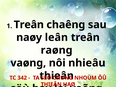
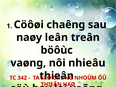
1 Treân: Treân -> Cöôøi (29, 25)
raøng: raøng -> böôùc (57, 50)
